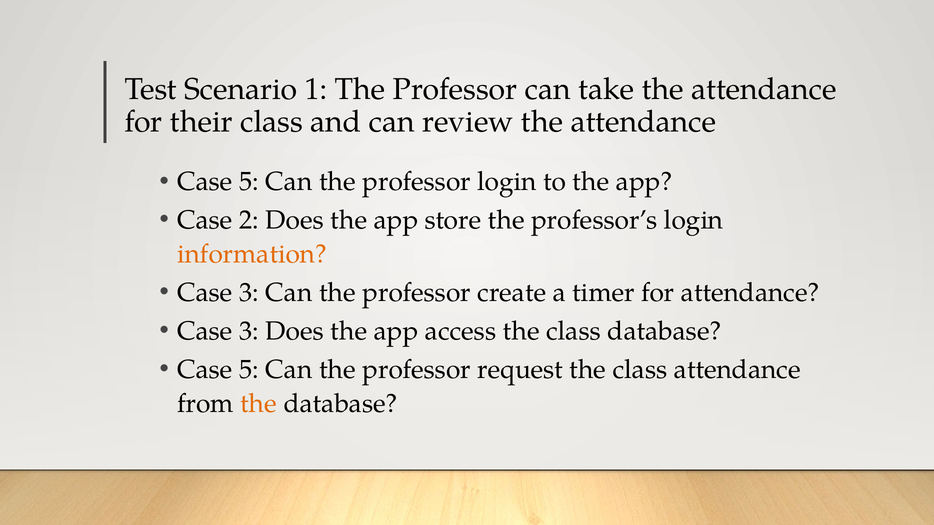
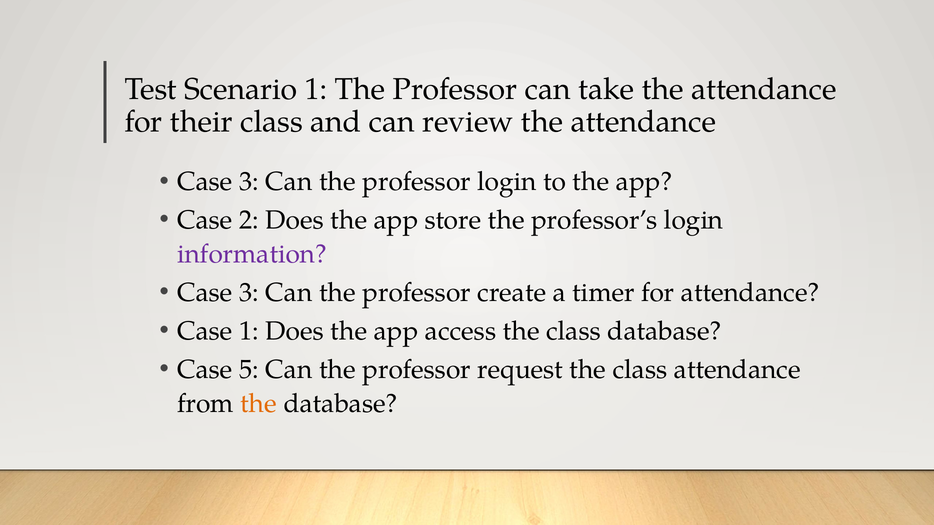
5: 5 -> 3 (249, 182)
information colour: orange -> purple (252, 254)
3: 3 -> 1 (249, 331)
